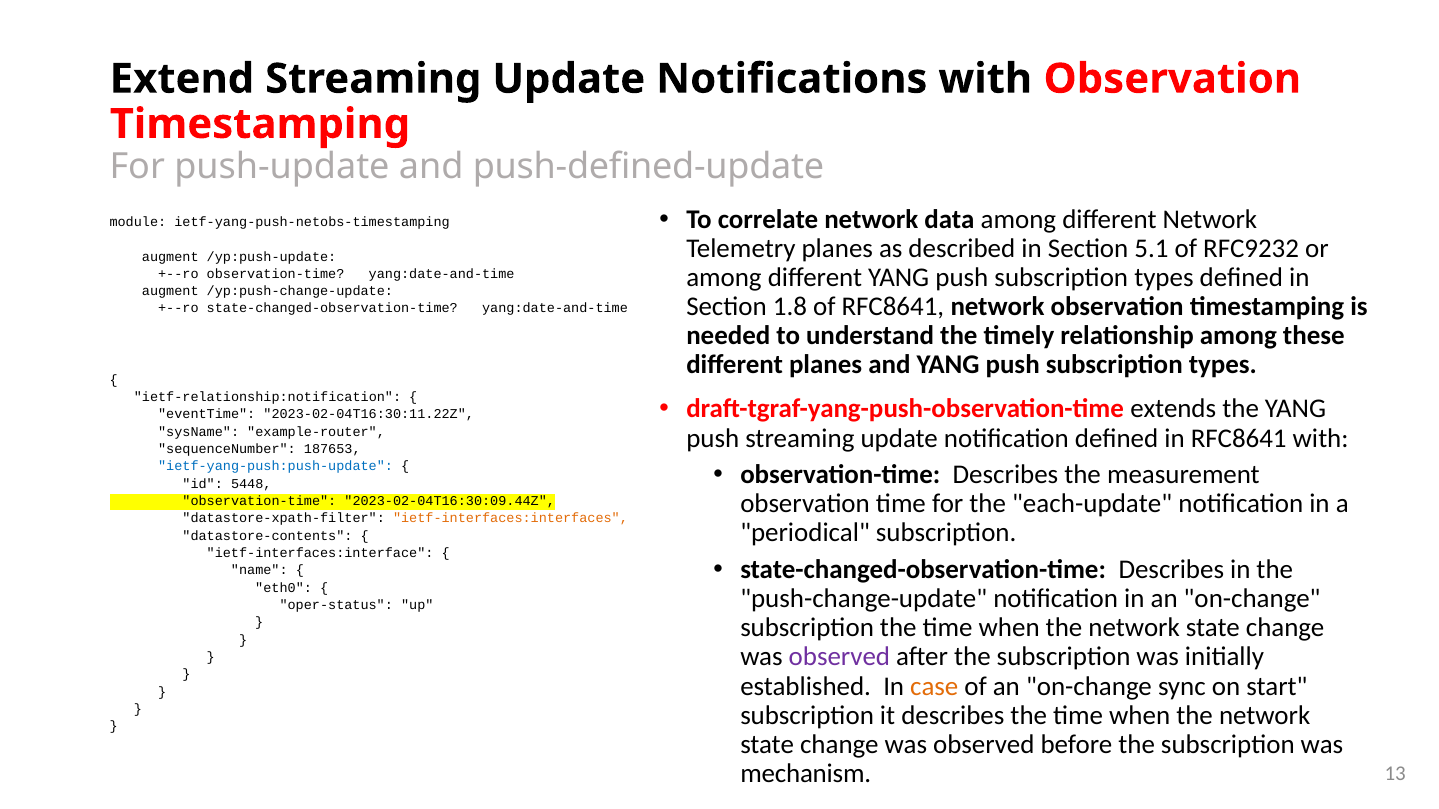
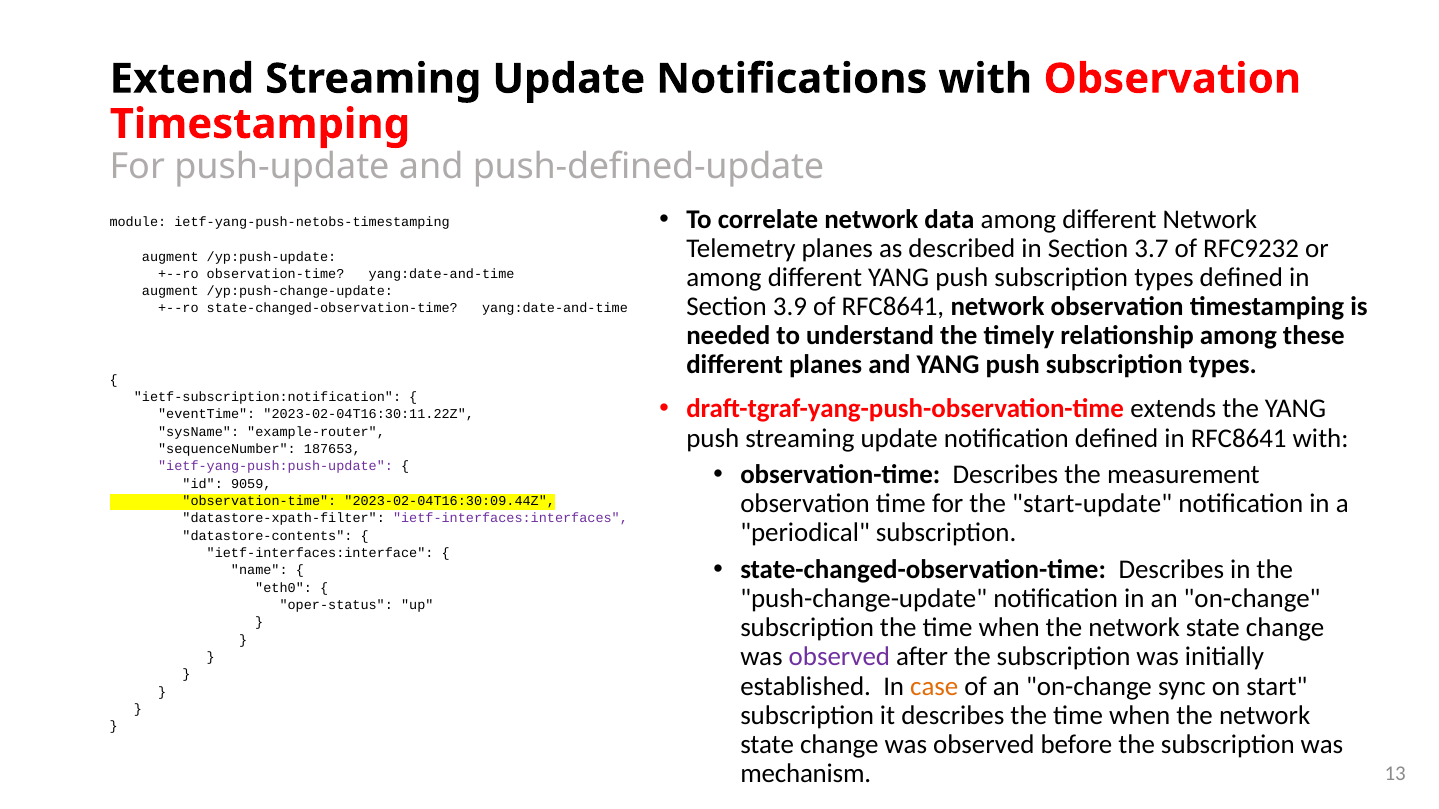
5.1: 5.1 -> 3.7 (1152, 248)
1.8: 1.8 -> 3.9 (790, 307)
ietf-relationship:notification: ietf-relationship:notification -> ietf-subscription:notification (268, 397)
ietf-yang-push:push-update colour: blue -> purple (276, 467)
5448: 5448 -> 9059 (251, 484)
each-update: each-update -> start-update (1092, 504)
ietf-interfaces:interfaces colour: orange -> purple (510, 519)
